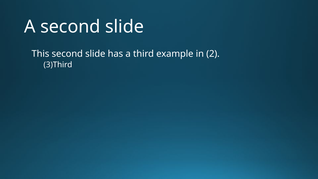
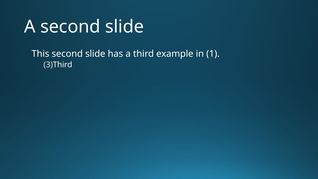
2: 2 -> 1 (213, 54)
